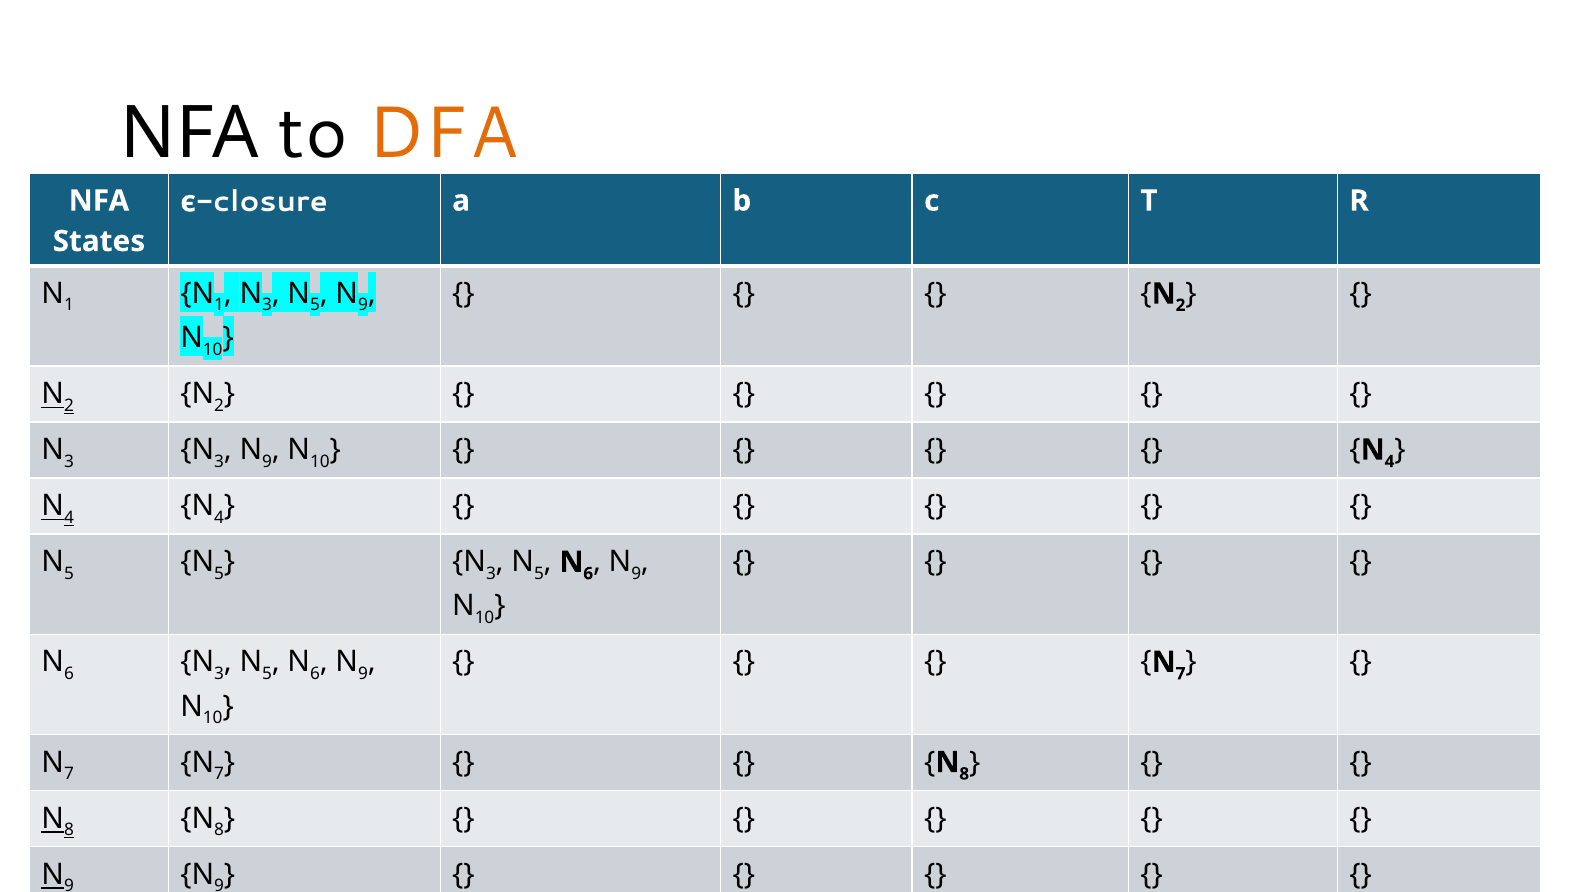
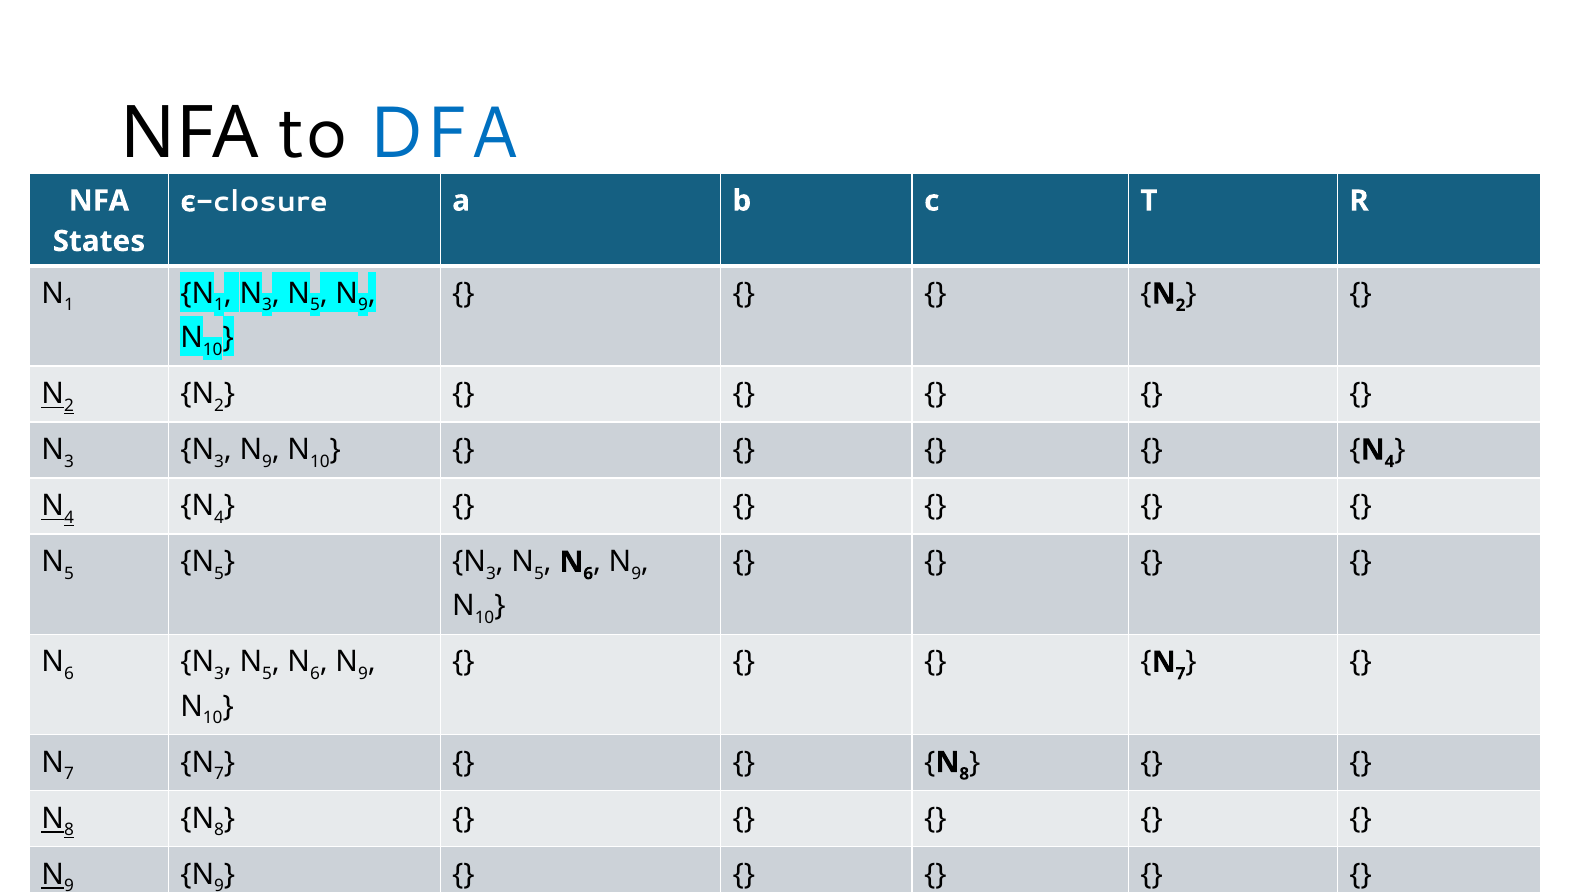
DFA colour: orange -> blue (443, 133)
